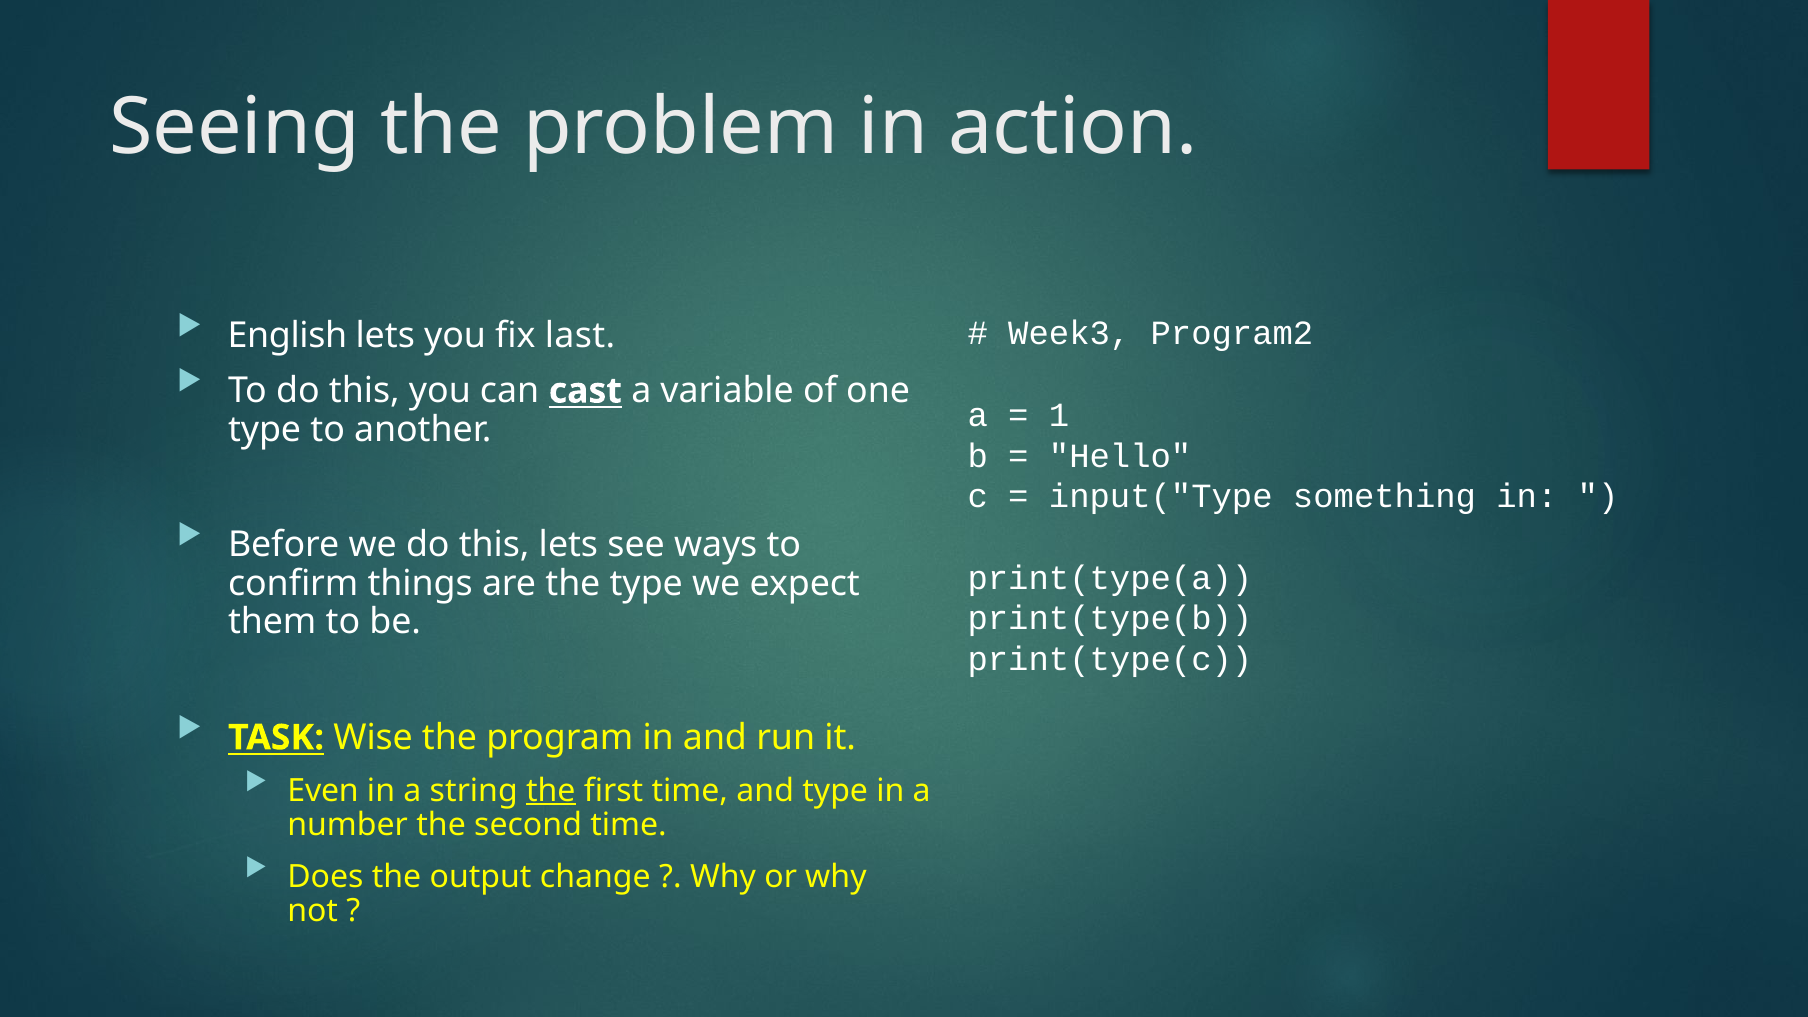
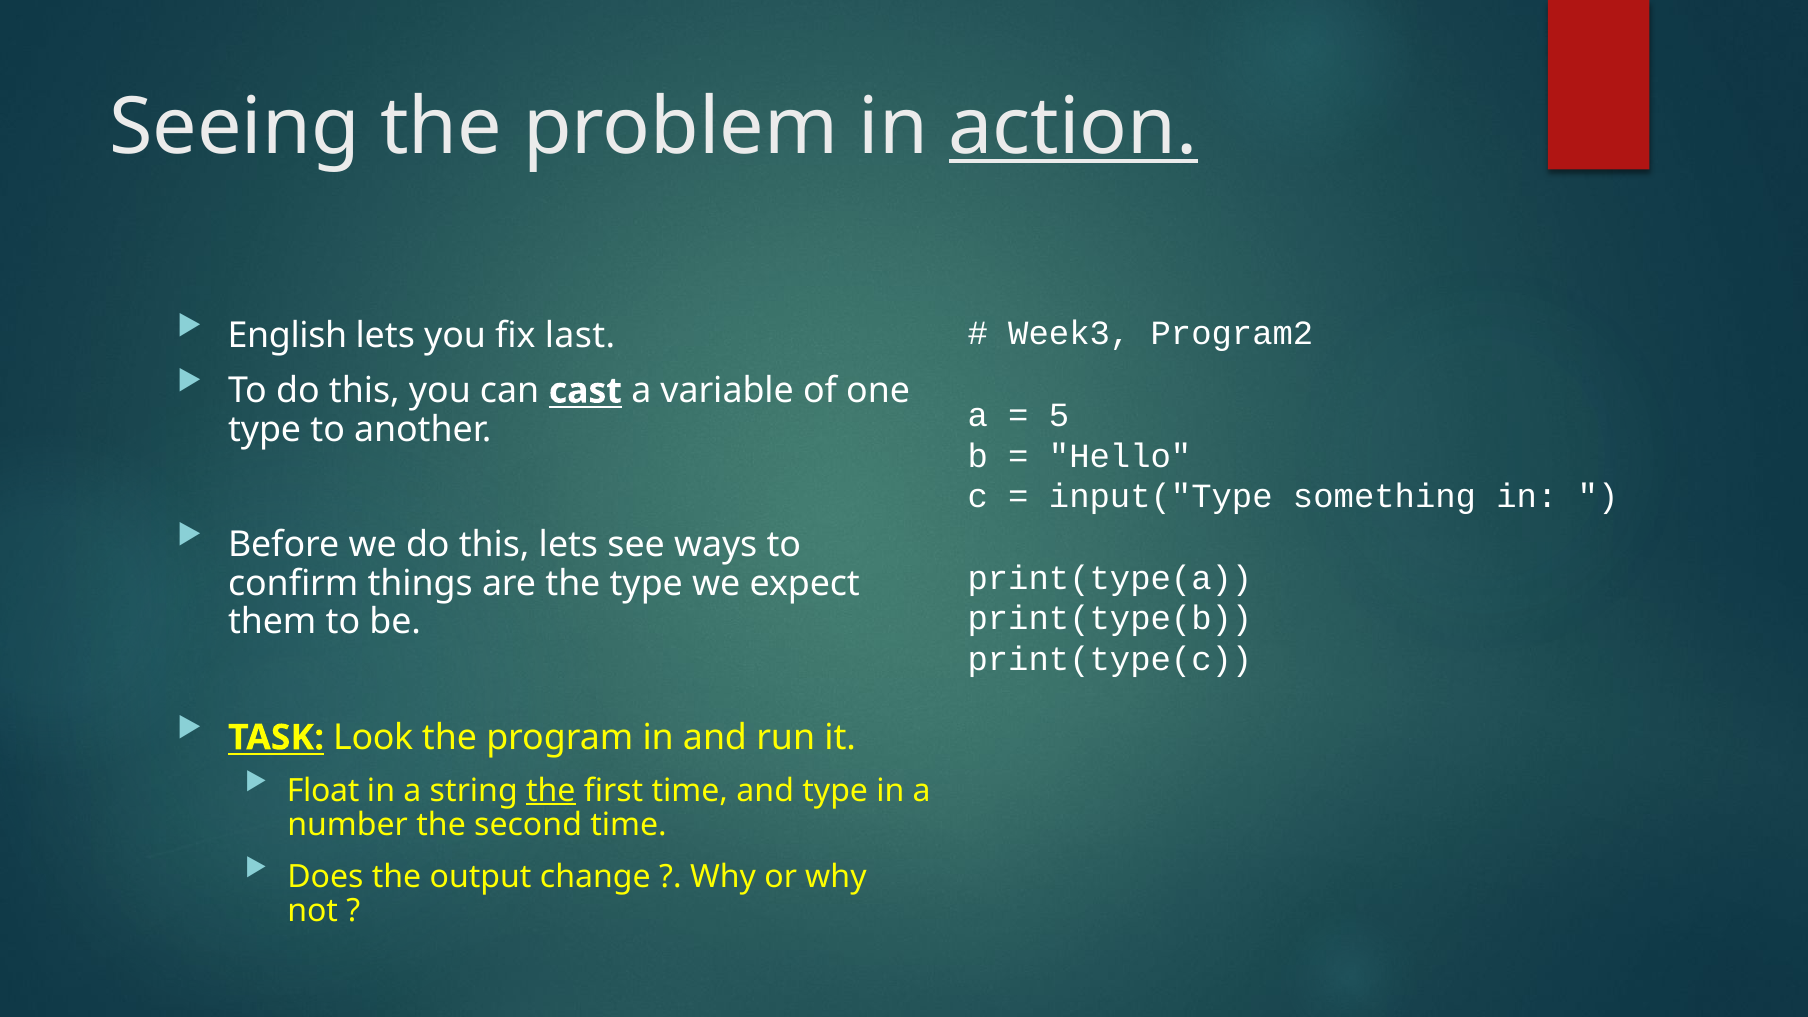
action underline: none -> present (1073, 127)
1: 1 -> 5 (1059, 415)
Wise: Wise -> Look (373, 738)
Even: Even -> Float (323, 791)
